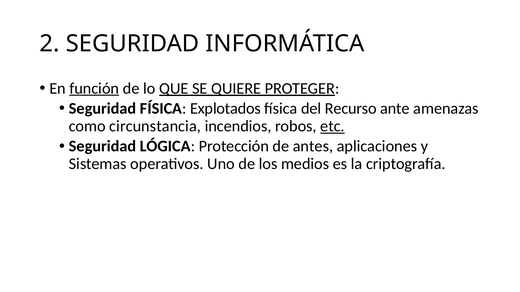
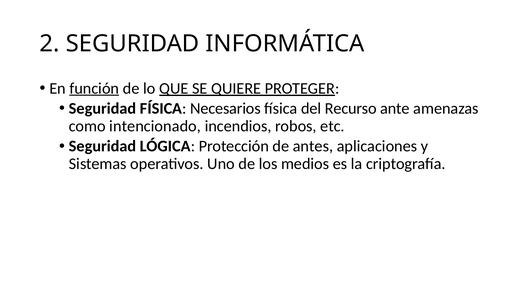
Explotados: Explotados -> Necesarios (225, 109)
circunstancia: circunstancia -> intencionado (155, 126)
etc underline: present -> none (332, 126)
